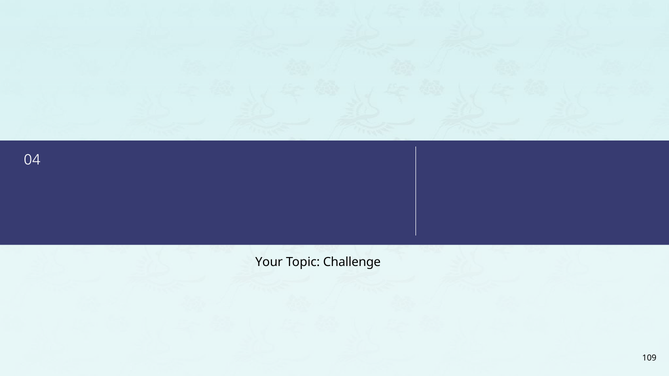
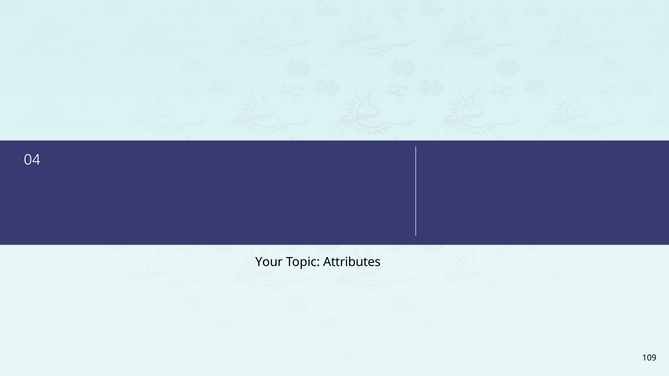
Challenge: Challenge -> Attributes (352, 262)
